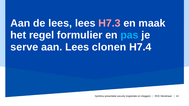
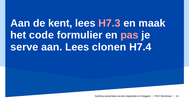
de lees: lees -> kent (60, 23)
regel: regel -> code (42, 35)
pas colour: light blue -> pink (129, 35)
